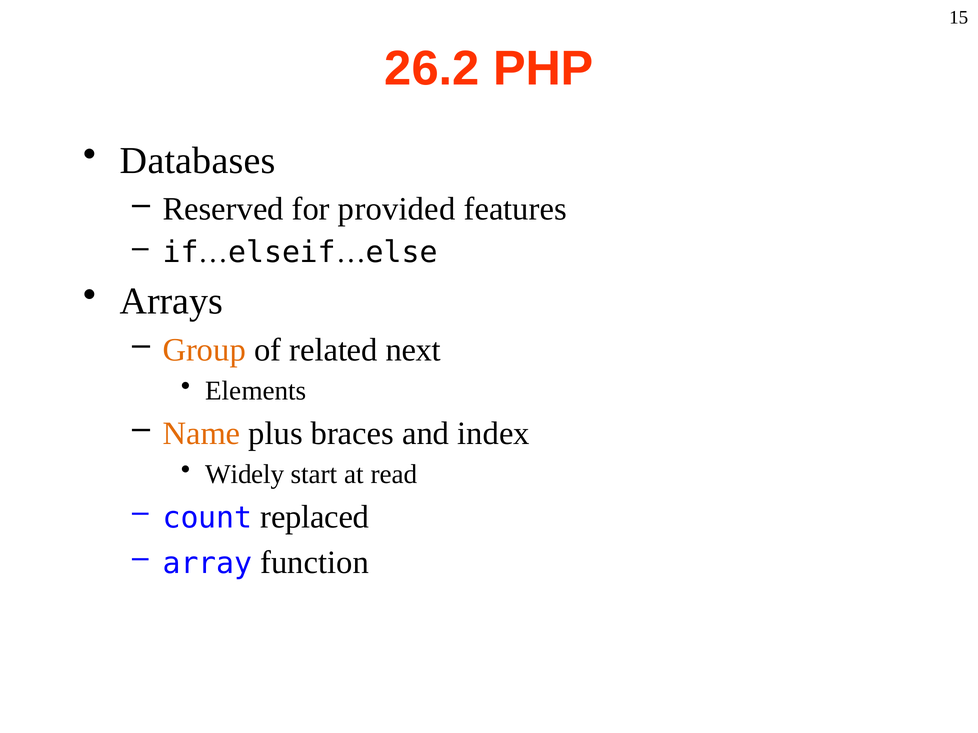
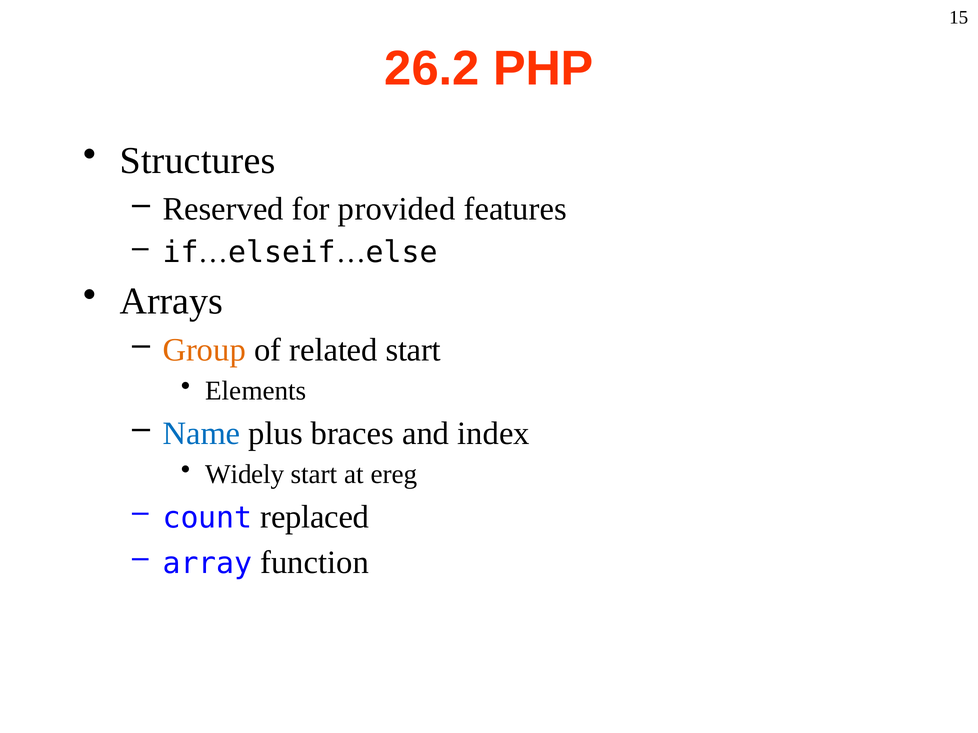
Databases: Databases -> Structures (198, 161)
related next: next -> start (413, 350)
Name colour: orange -> blue (201, 434)
read: read -> ereg (394, 475)
